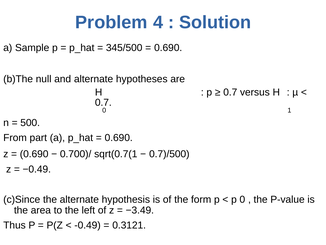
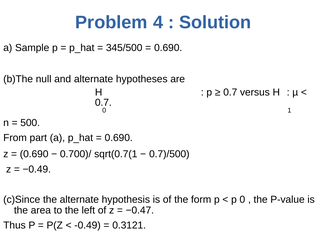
−3.49: −3.49 -> −0.47 (140, 210)
